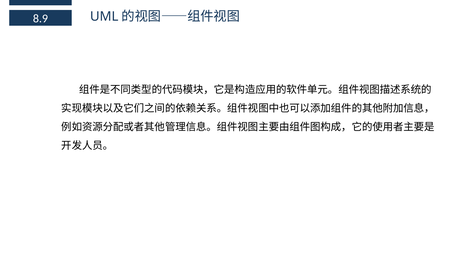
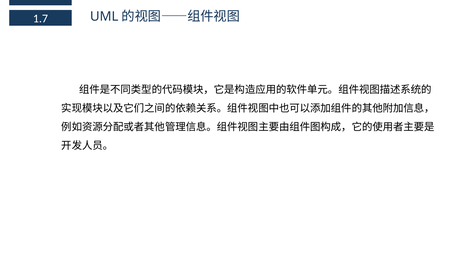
8.9: 8.9 -> 1.7 (40, 19)
